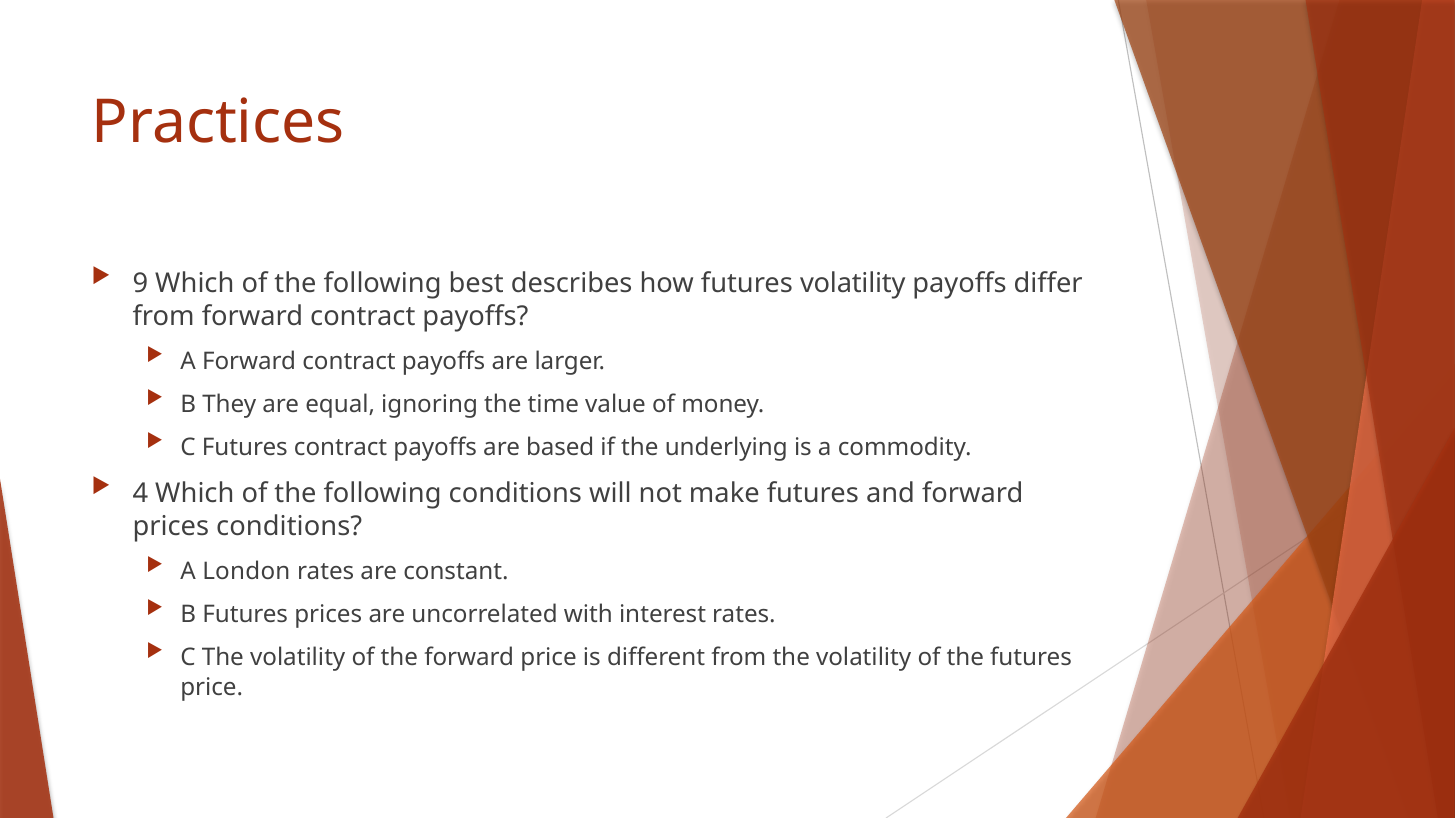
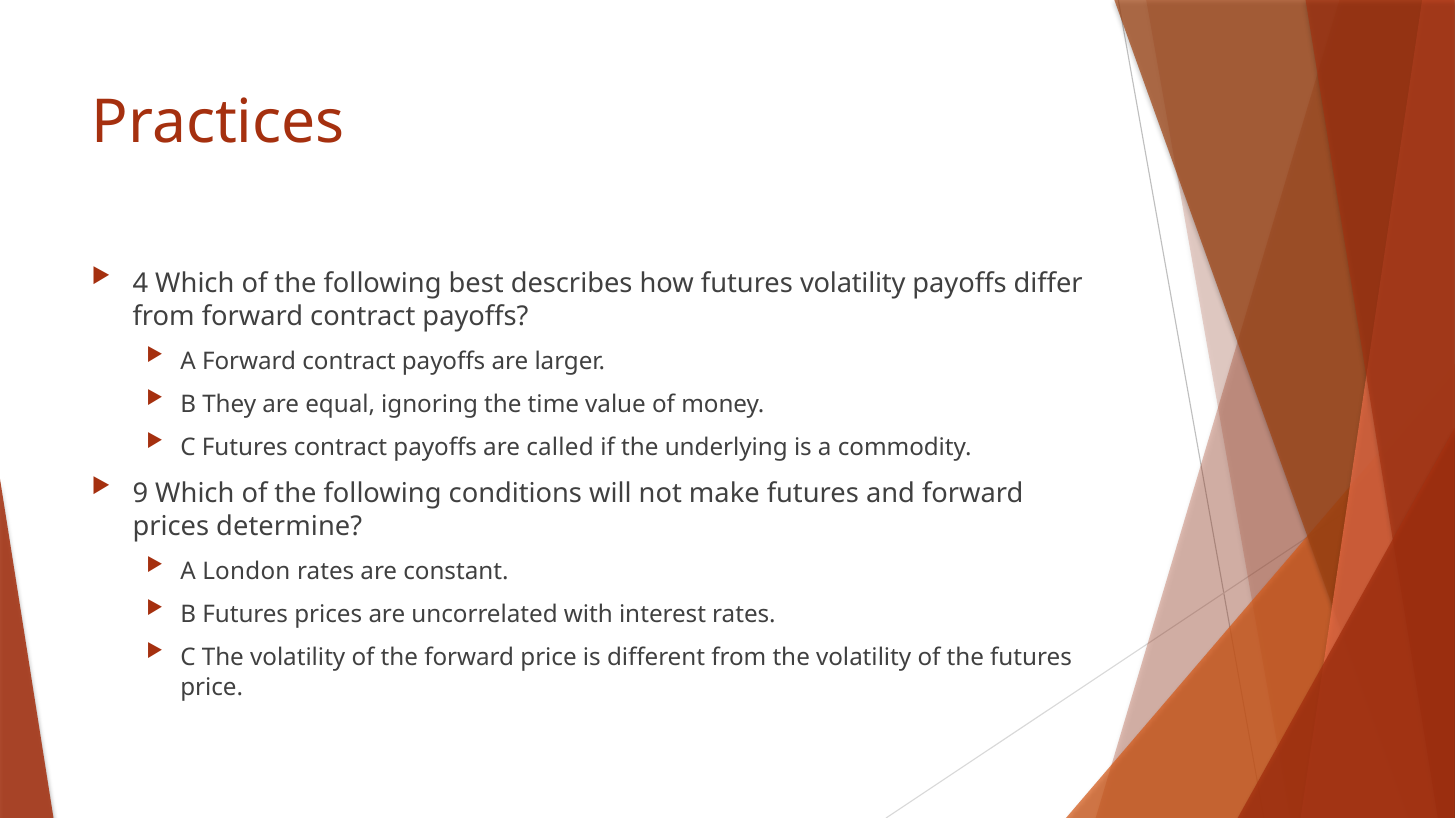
9: 9 -> 4 (140, 283)
based: based -> called (560, 448)
4: 4 -> 9 (140, 494)
prices conditions: conditions -> determine (289, 527)
